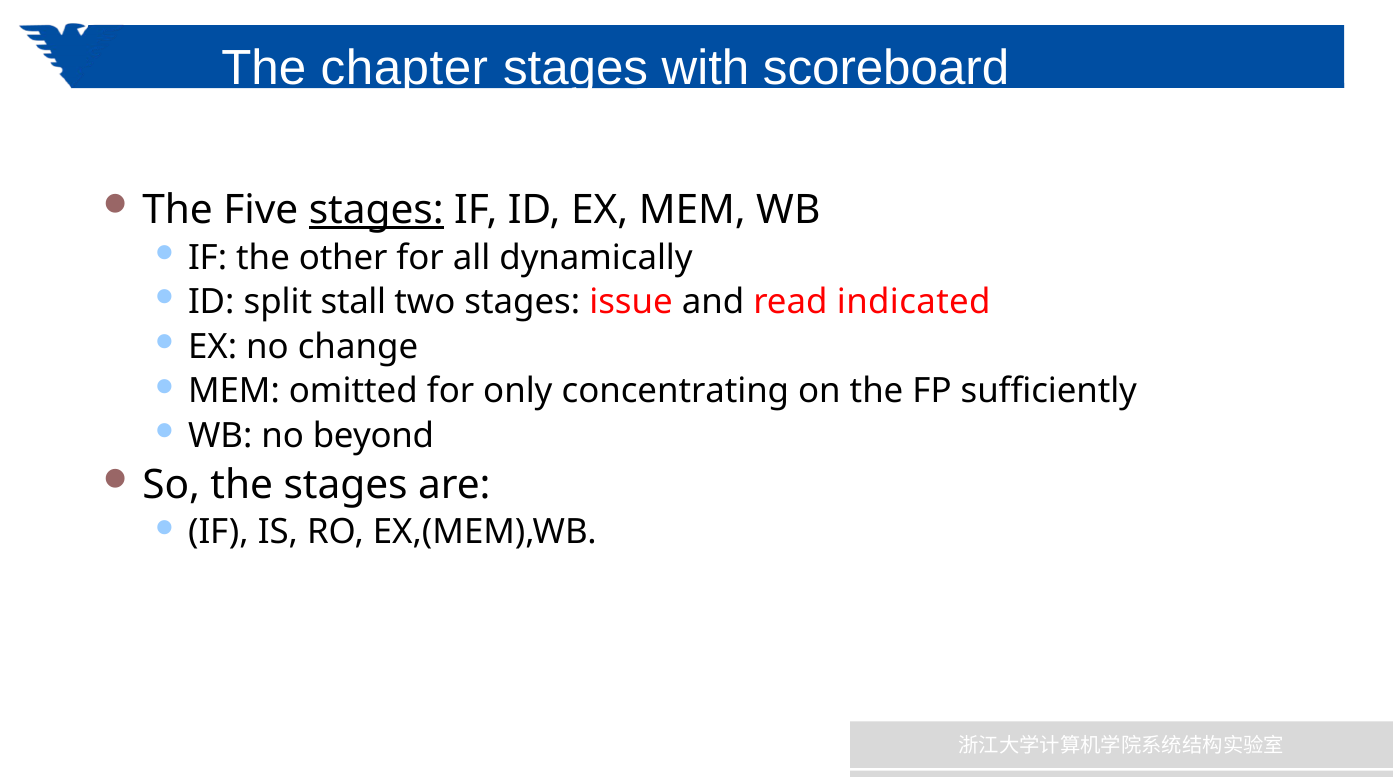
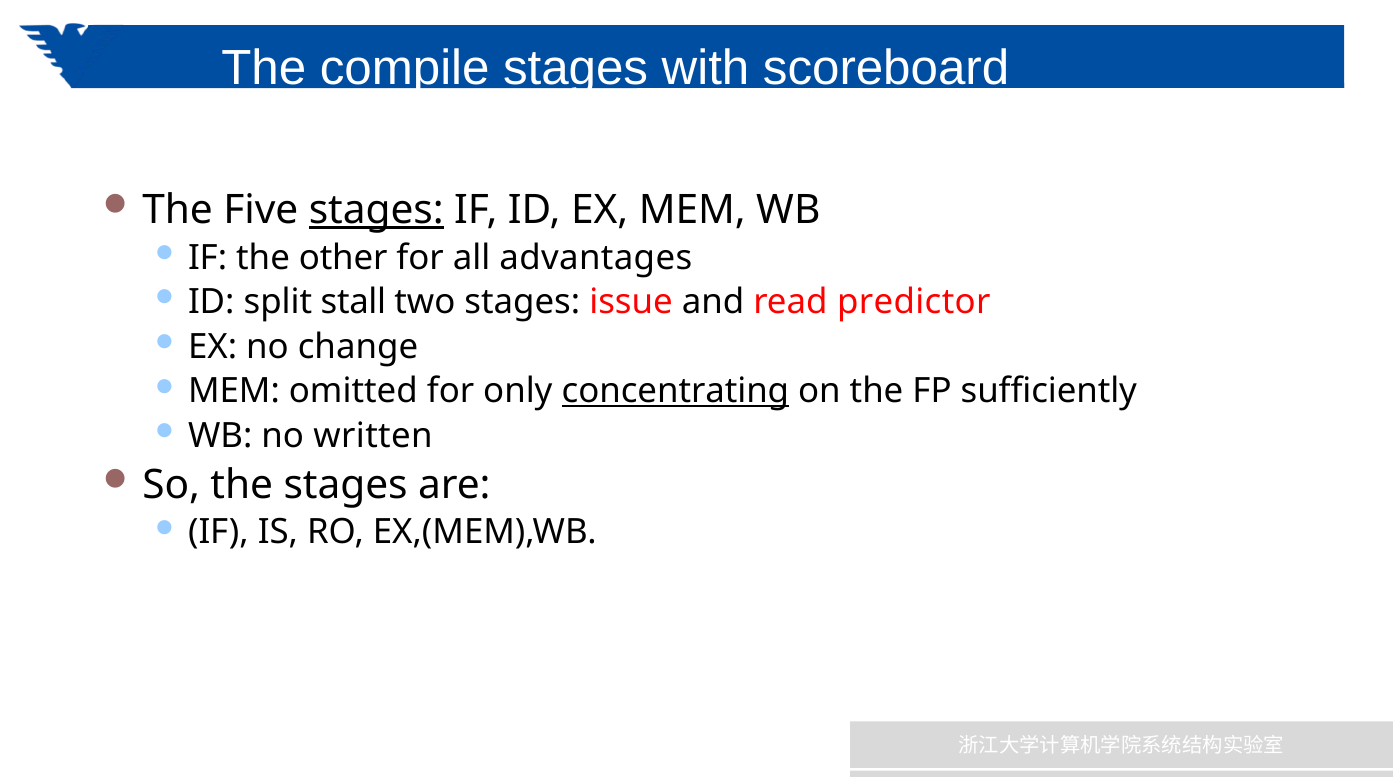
chapter: chapter -> compile (405, 68)
dynamically: dynamically -> advantages (596, 257)
indicated: indicated -> predictor (914, 302)
concentrating underline: none -> present (675, 391)
beyond: beyond -> written (373, 436)
